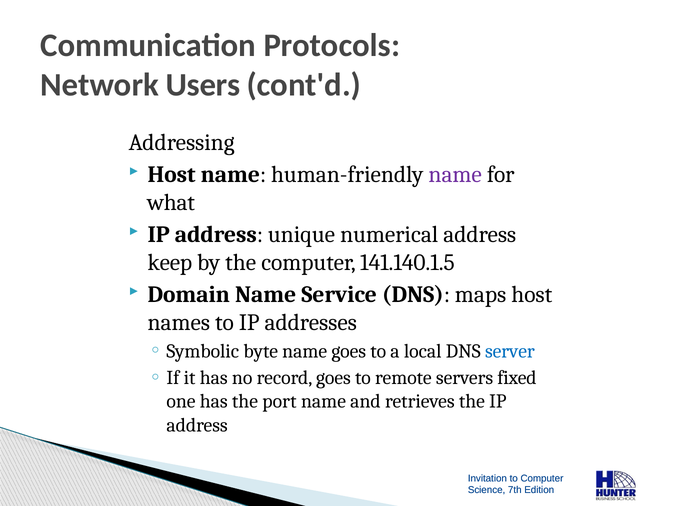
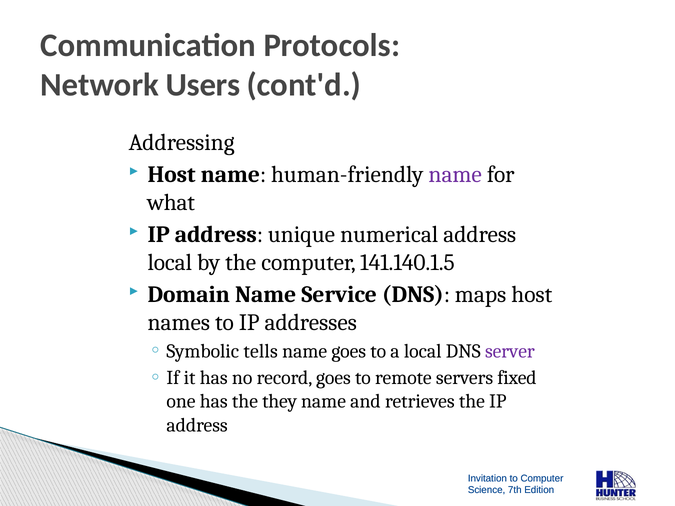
keep: keep -> local (170, 263)
byte: byte -> tells (261, 351)
server colour: blue -> purple (510, 351)
port: port -> they (280, 402)
